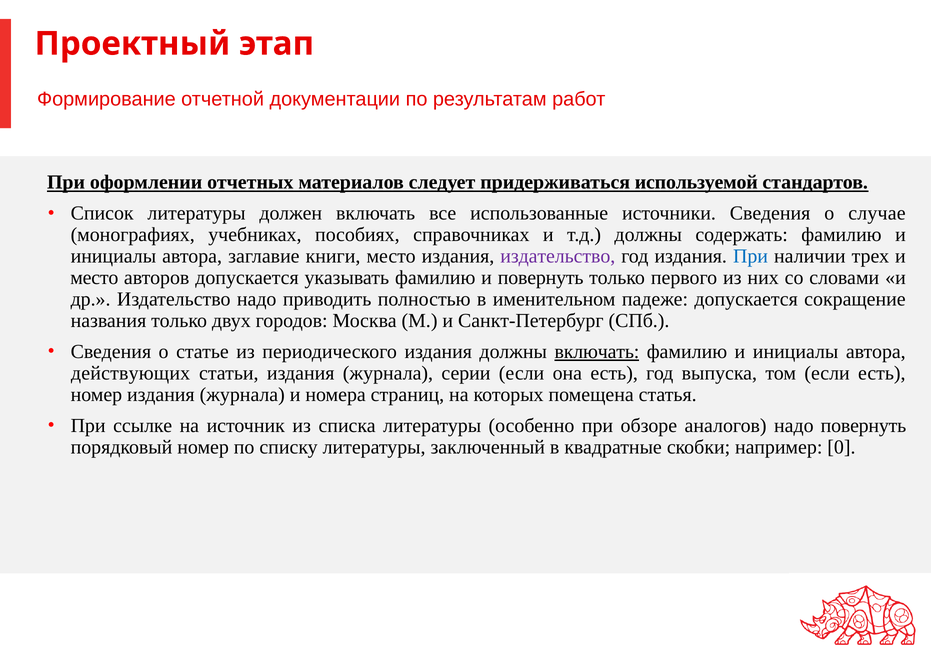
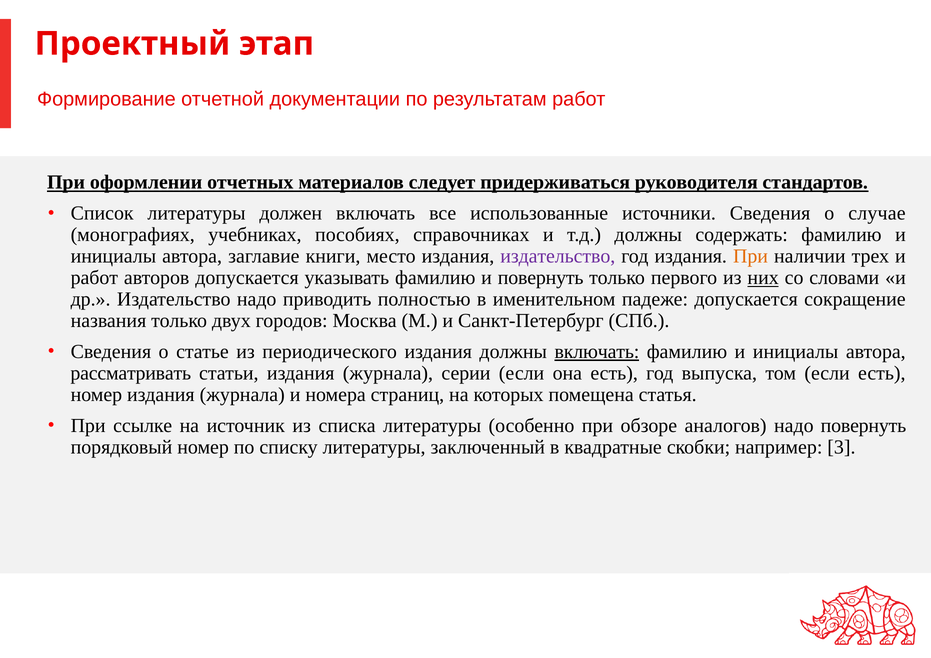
используемой: используемой -> руководителя (696, 183)
При colour: blue -> orange (751, 256)
место: место -> работ (94, 278)
них underline: none -> present (763, 278)
действующих: действующих -> рассматривать (131, 373)
0: 0 -> 3 (841, 447)
